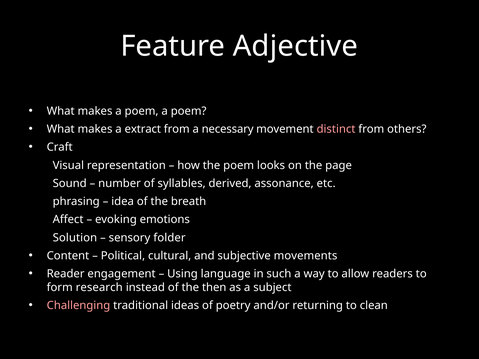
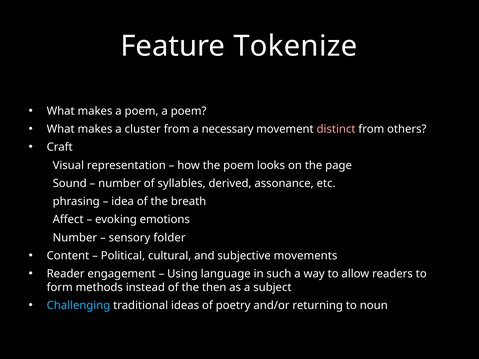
Adjective: Adjective -> Tokenize (295, 46)
extract: extract -> cluster (143, 129)
Solution: Solution -> Number (75, 238)
research: research -> methods (99, 288)
Challenging colour: pink -> light blue (78, 306)
clean: clean -> noun (374, 306)
